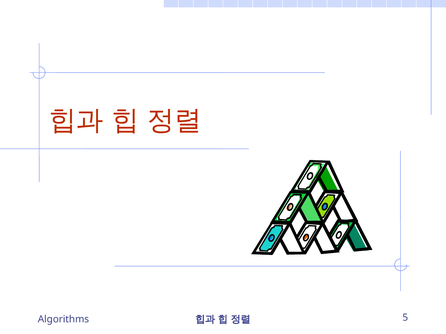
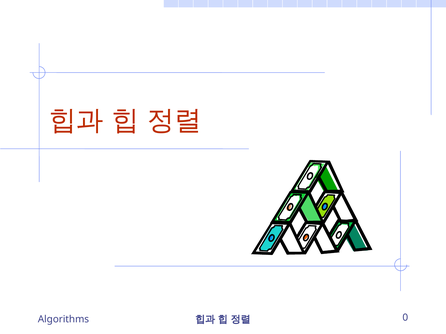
5: 5 -> 0 (405, 318)
